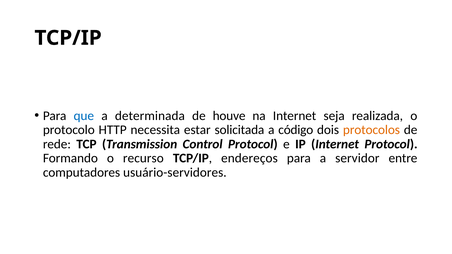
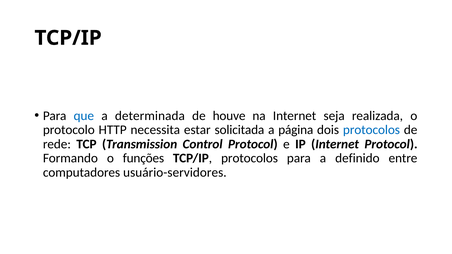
código: código -> página (296, 130)
protocolos colour: orange -> blue (371, 130)
recurso: recurso -> funções (143, 158)
TCP/IP endereços: endereços -> protocolos (250, 158)
servidor: servidor -> definido (357, 158)
